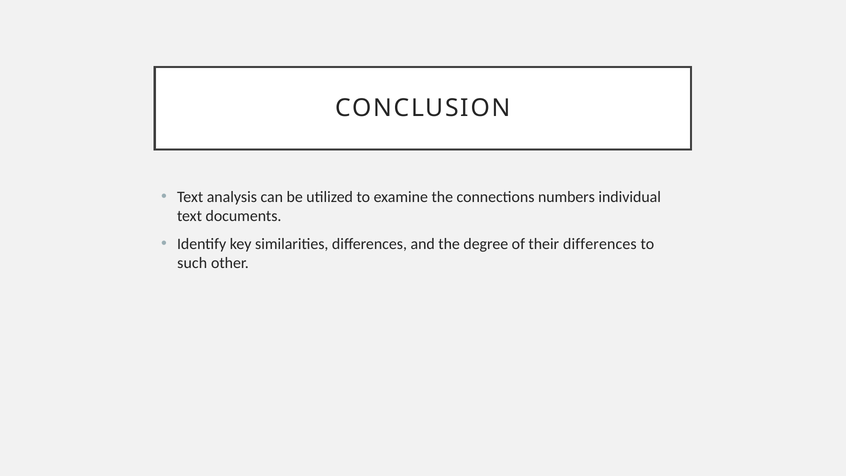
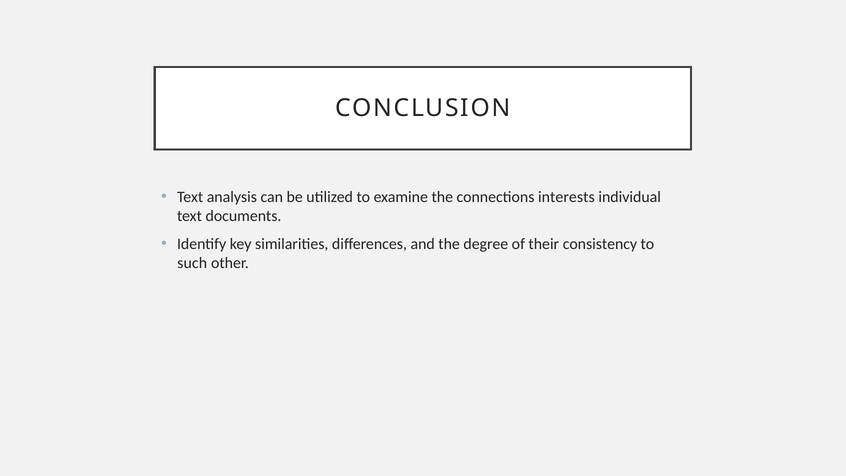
numbers: numbers -> interests (566, 197)
their differences: differences -> consistency (600, 244)
